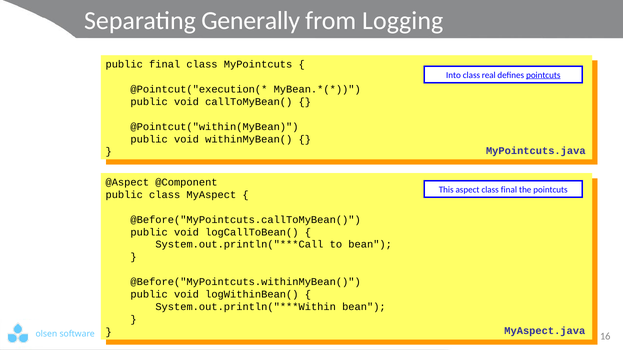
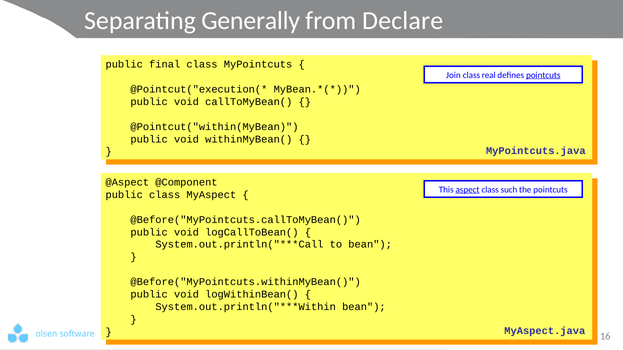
Logging: Logging -> Declare (403, 21)
Into: Into -> Join (453, 75)
aspect underline: none -> present (468, 190)
class final: final -> such (509, 190)
